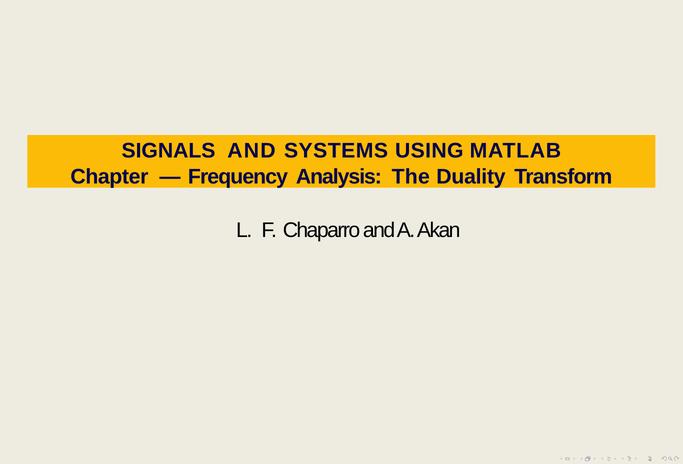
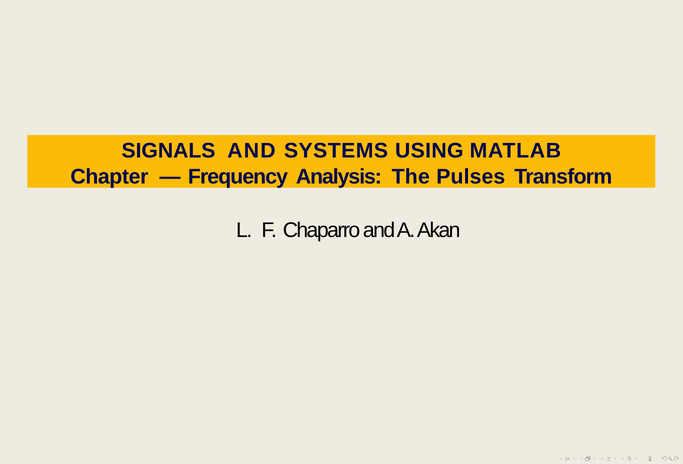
Duality: Duality -> Pulses (471, 177)
